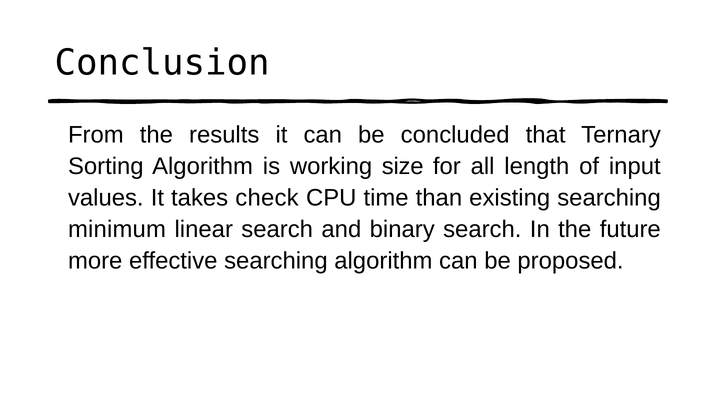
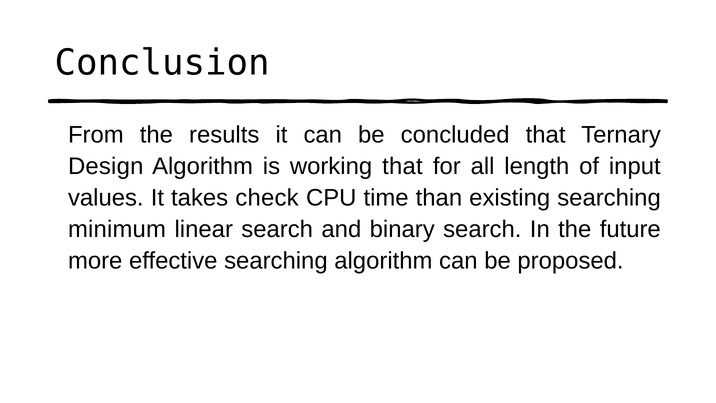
Sorting: Sorting -> Design (106, 166)
working size: size -> that (402, 166)
